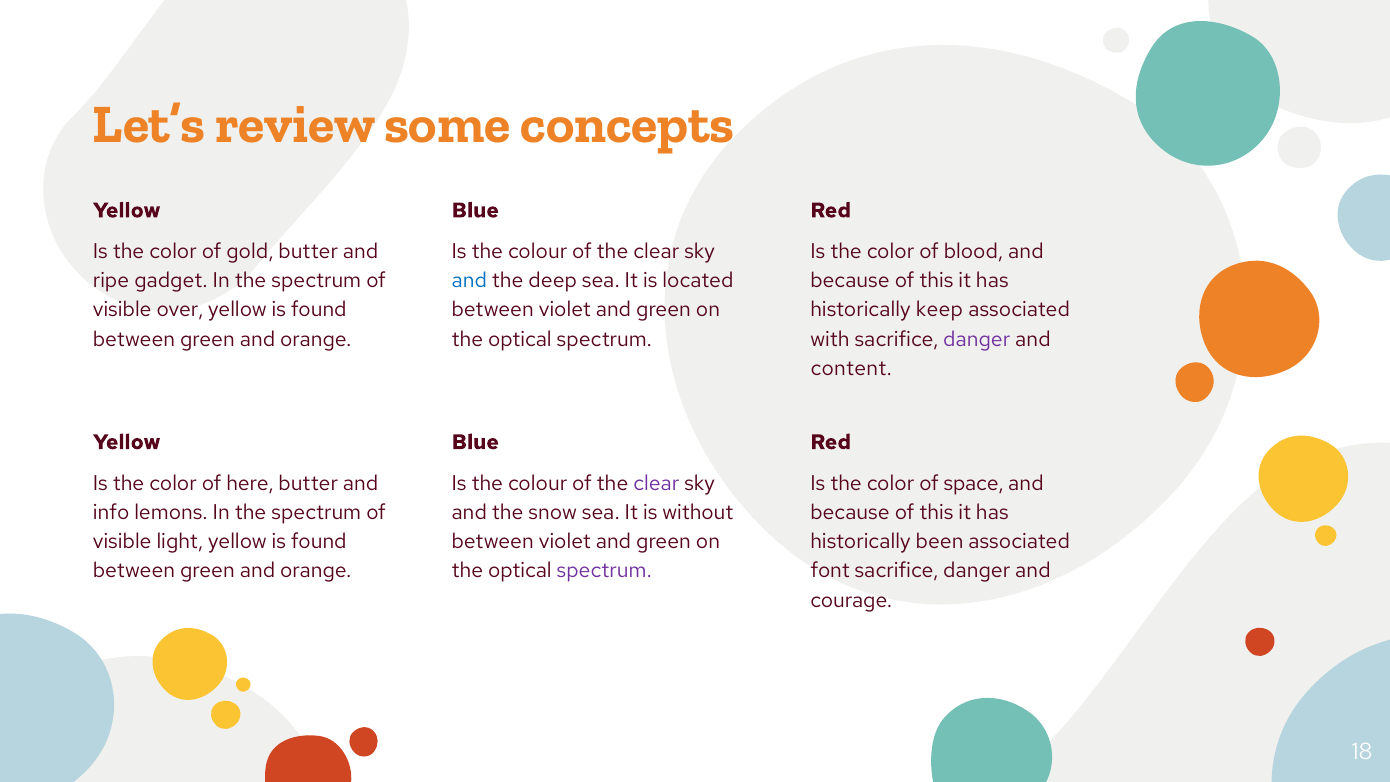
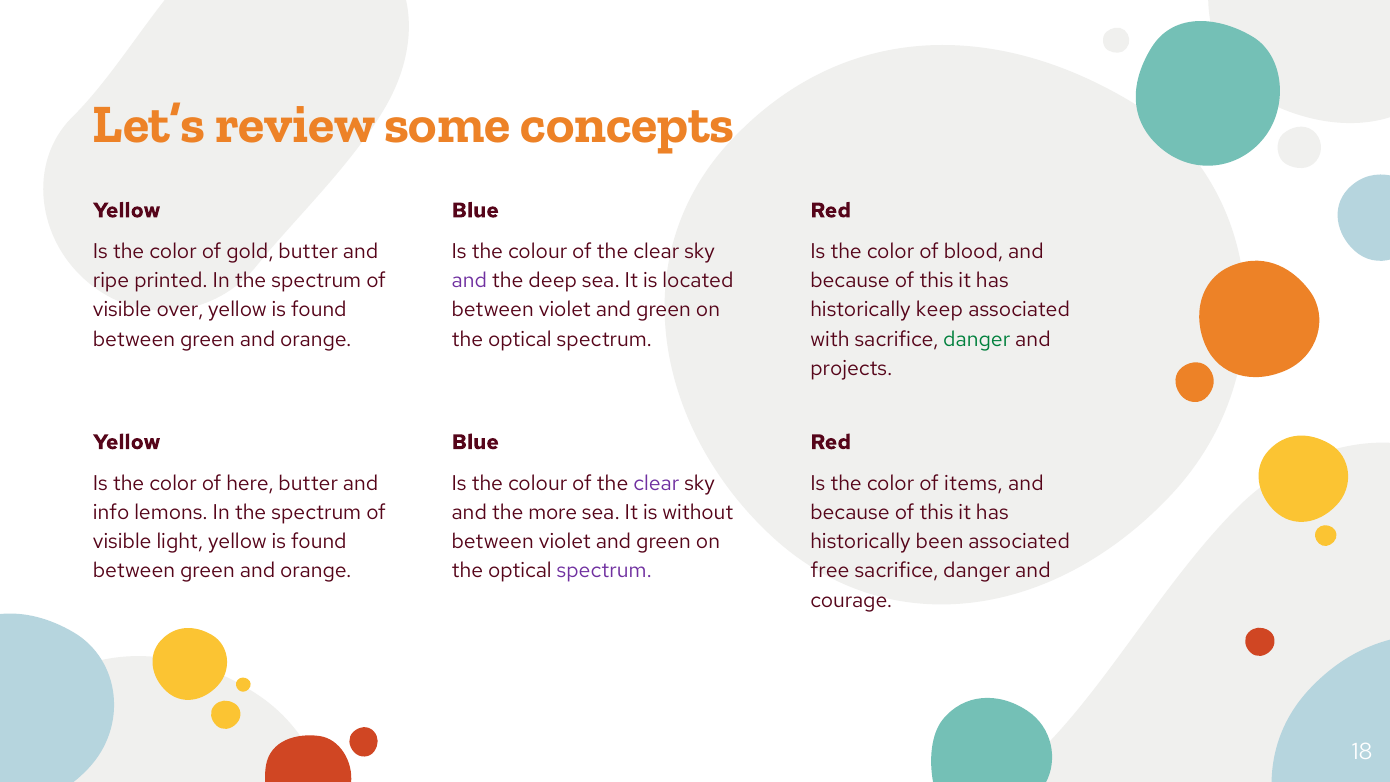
gadget: gadget -> printed (171, 281)
and colour: blue -> purple (469, 281)
danger colour: purple -> green (977, 339)
content: content -> projects (851, 368)
space: space -> items (973, 483)
snow: snow -> more (553, 512)
font: font -> free (830, 571)
